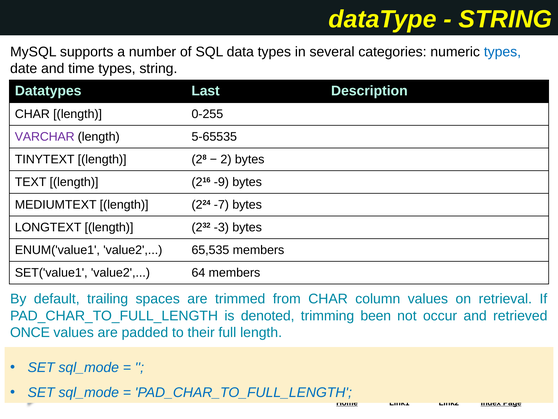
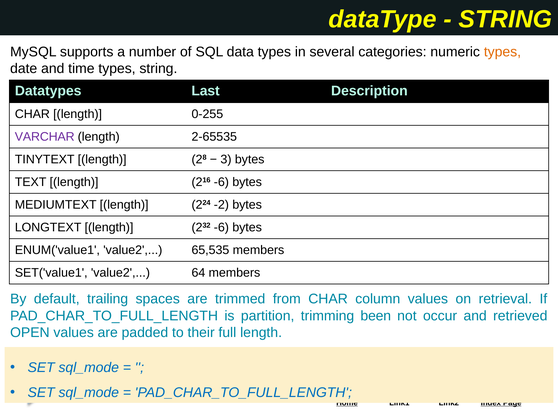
types colour: blue -> orange (502, 52)
5-65535: 5-65535 -> 2-65535 (214, 137)
2: 2 -> 3 (226, 159)
216 -9: -9 -> -6 (221, 182)
-7: -7 -> -2 (221, 205)
232 -3: -3 -> -6 (221, 227)
denoted: denoted -> partition (268, 315)
ONCE: ONCE -> OPEN (30, 332)
